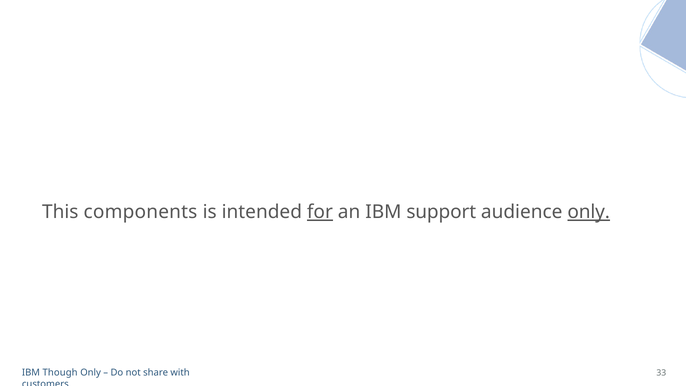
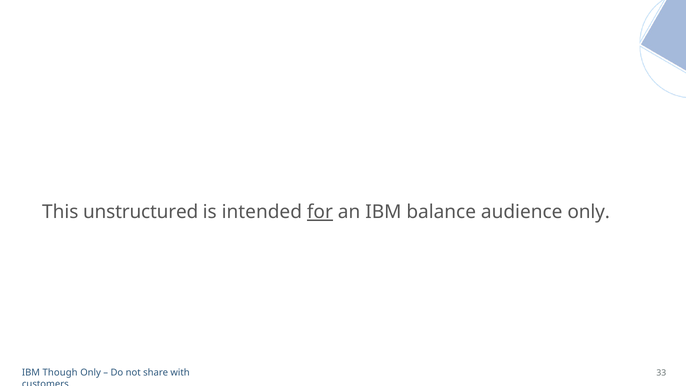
components: components -> unstructured (141, 212)
support: support -> balance (441, 212)
only underline: present -> none (589, 212)
